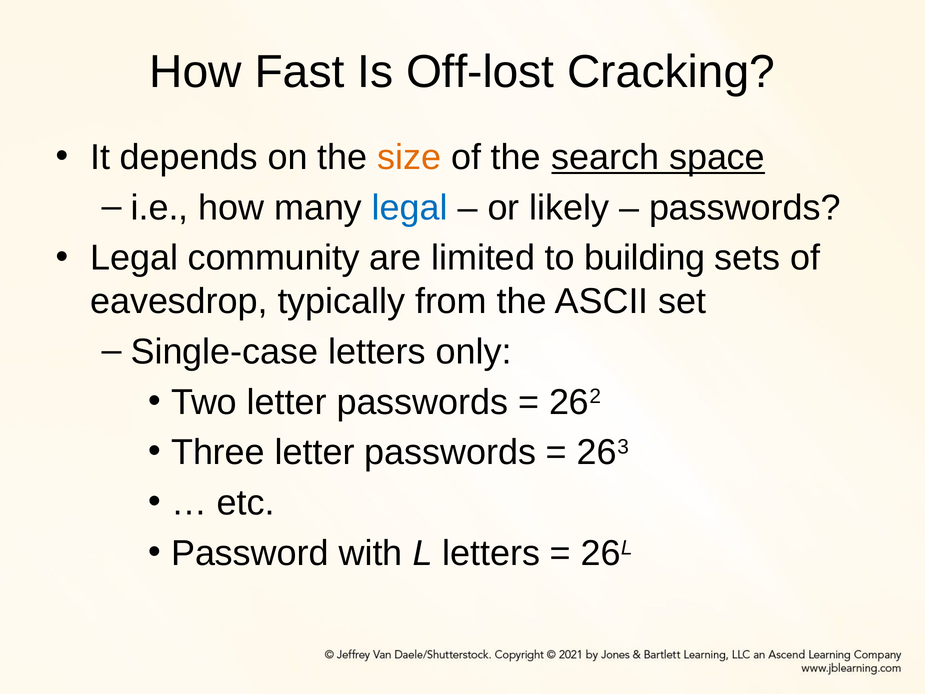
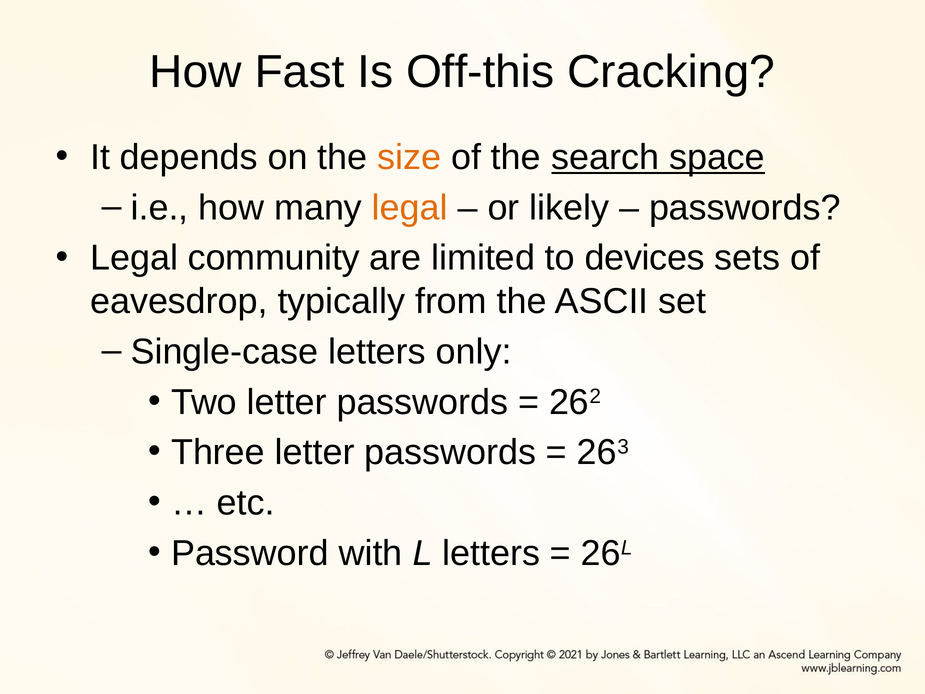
Off-lost: Off-lost -> Off-this (480, 72)
legal colour: blue -> orange (410, 208)
building: building -> devices (645, 258)
